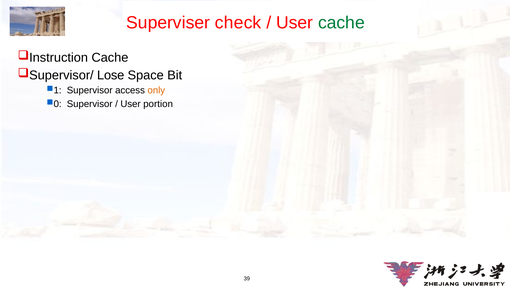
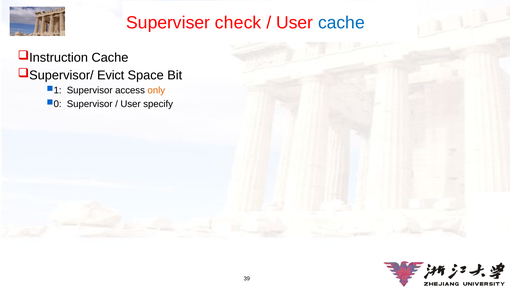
cache colour: green -> blue (341, 23)
Lose: Lose -> Evict (111, 75)
portion: portion -> specify (158, 104)
